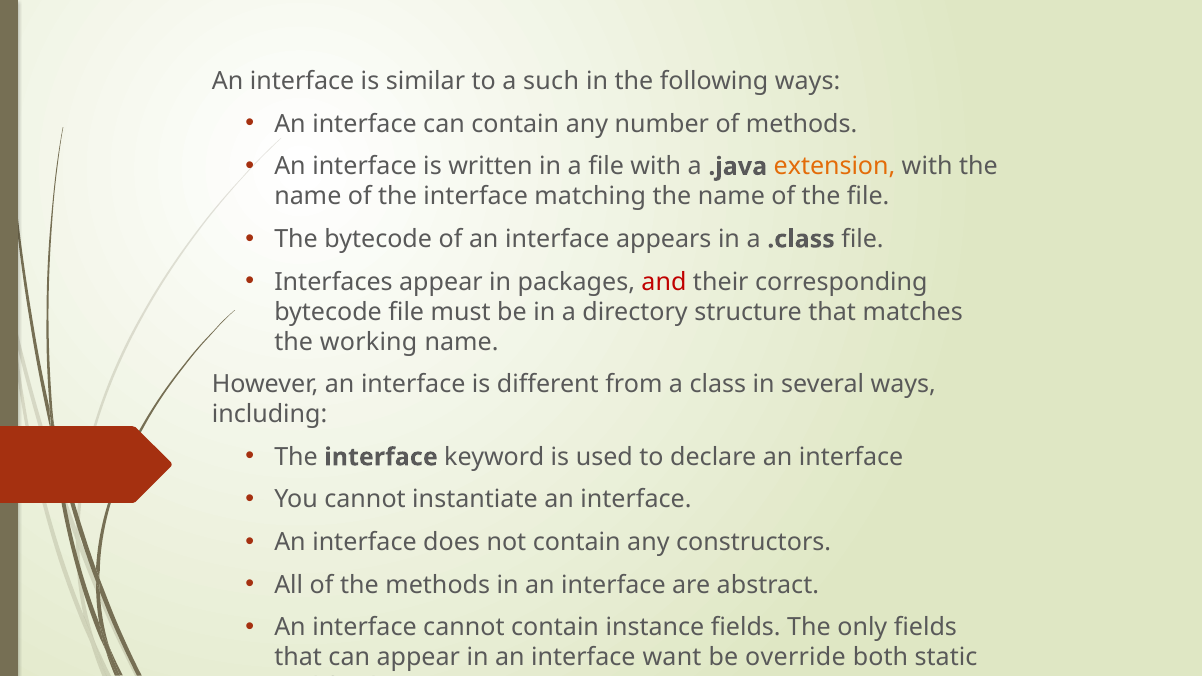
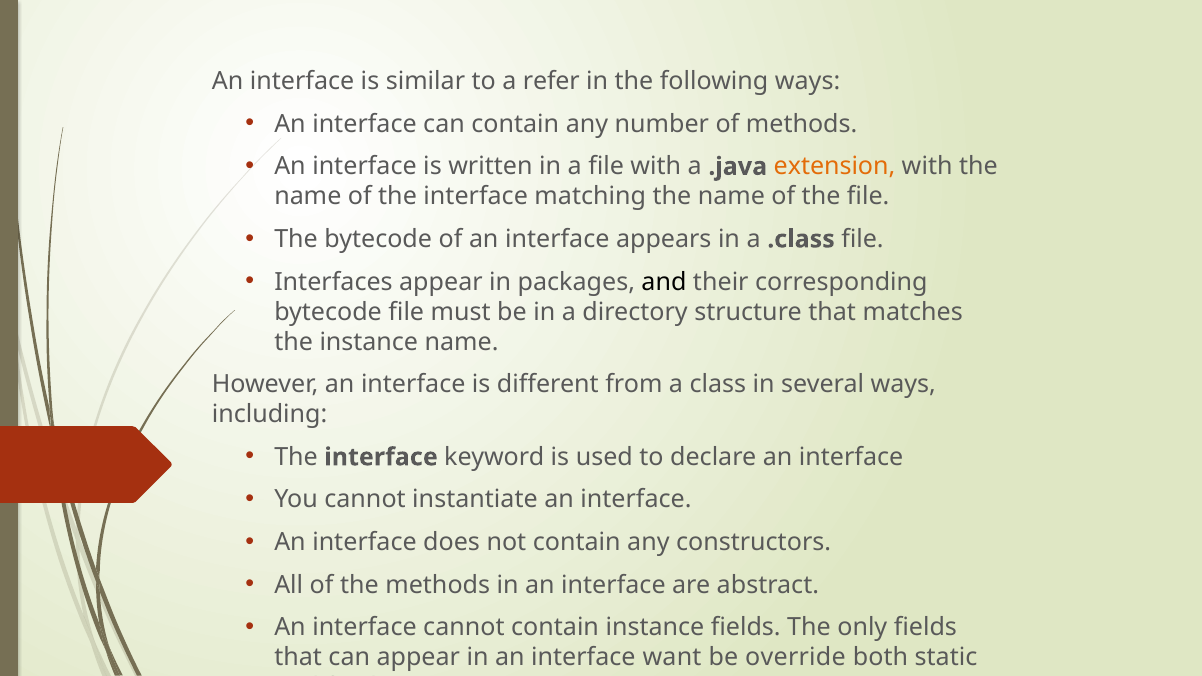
such: such -> refer (551, 81)
and colour: red -> black (664, 282)
the working: working -> instance (369, 342)
